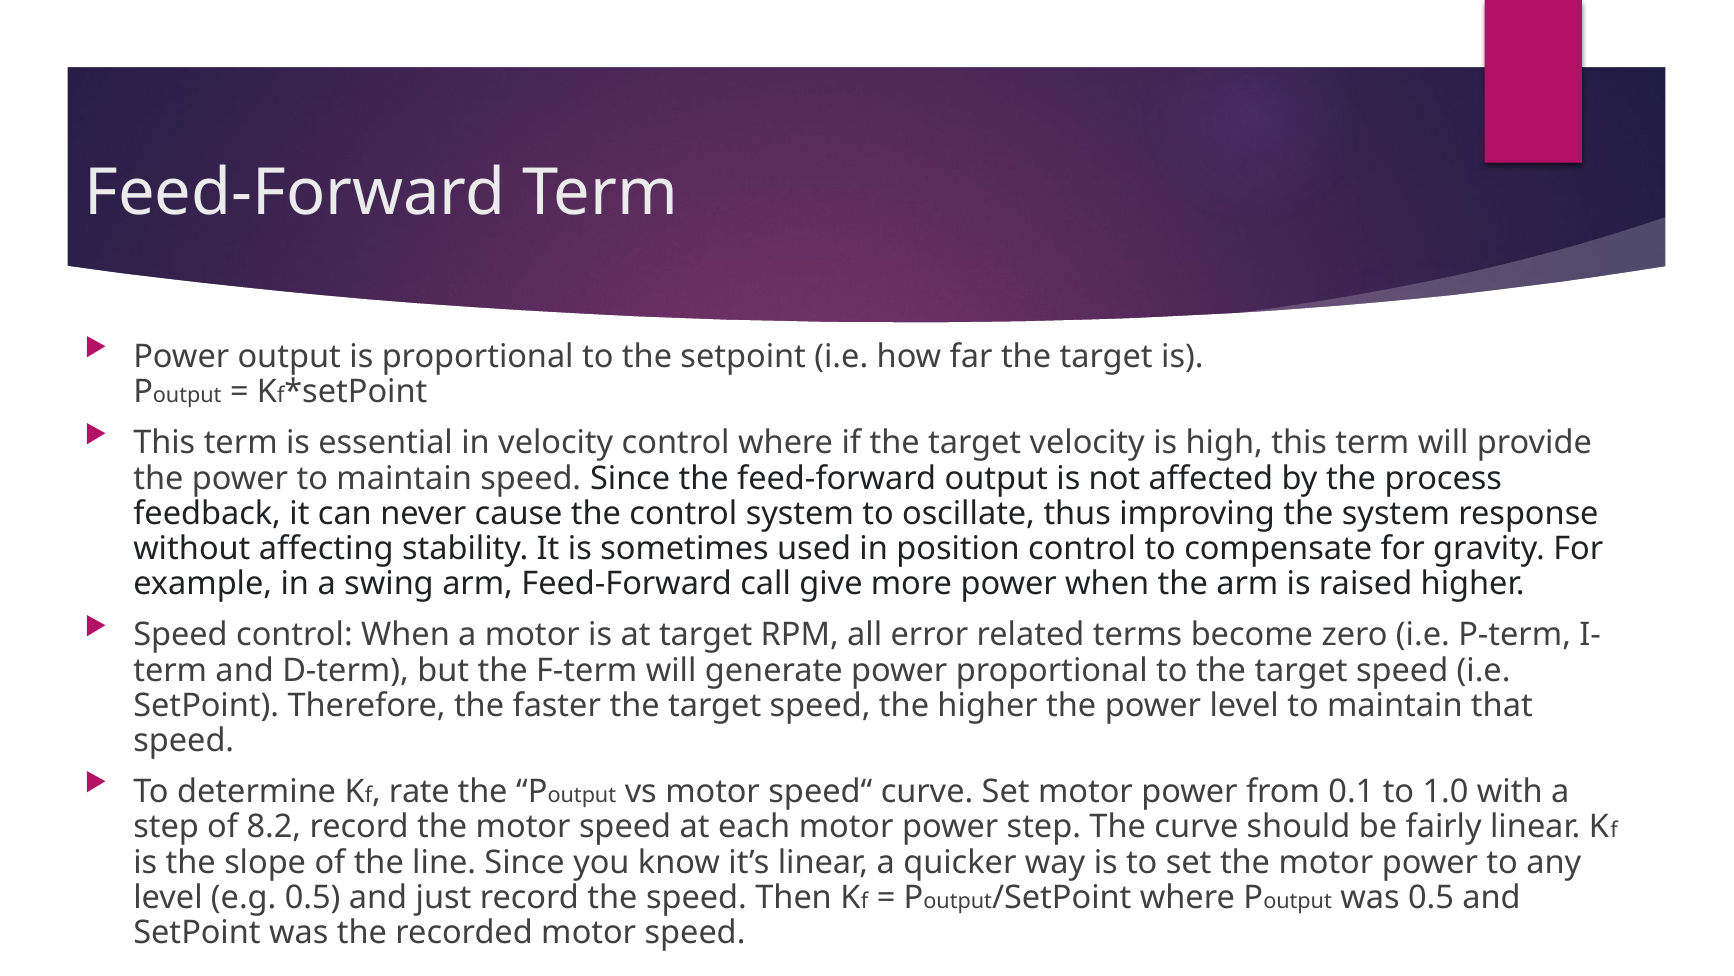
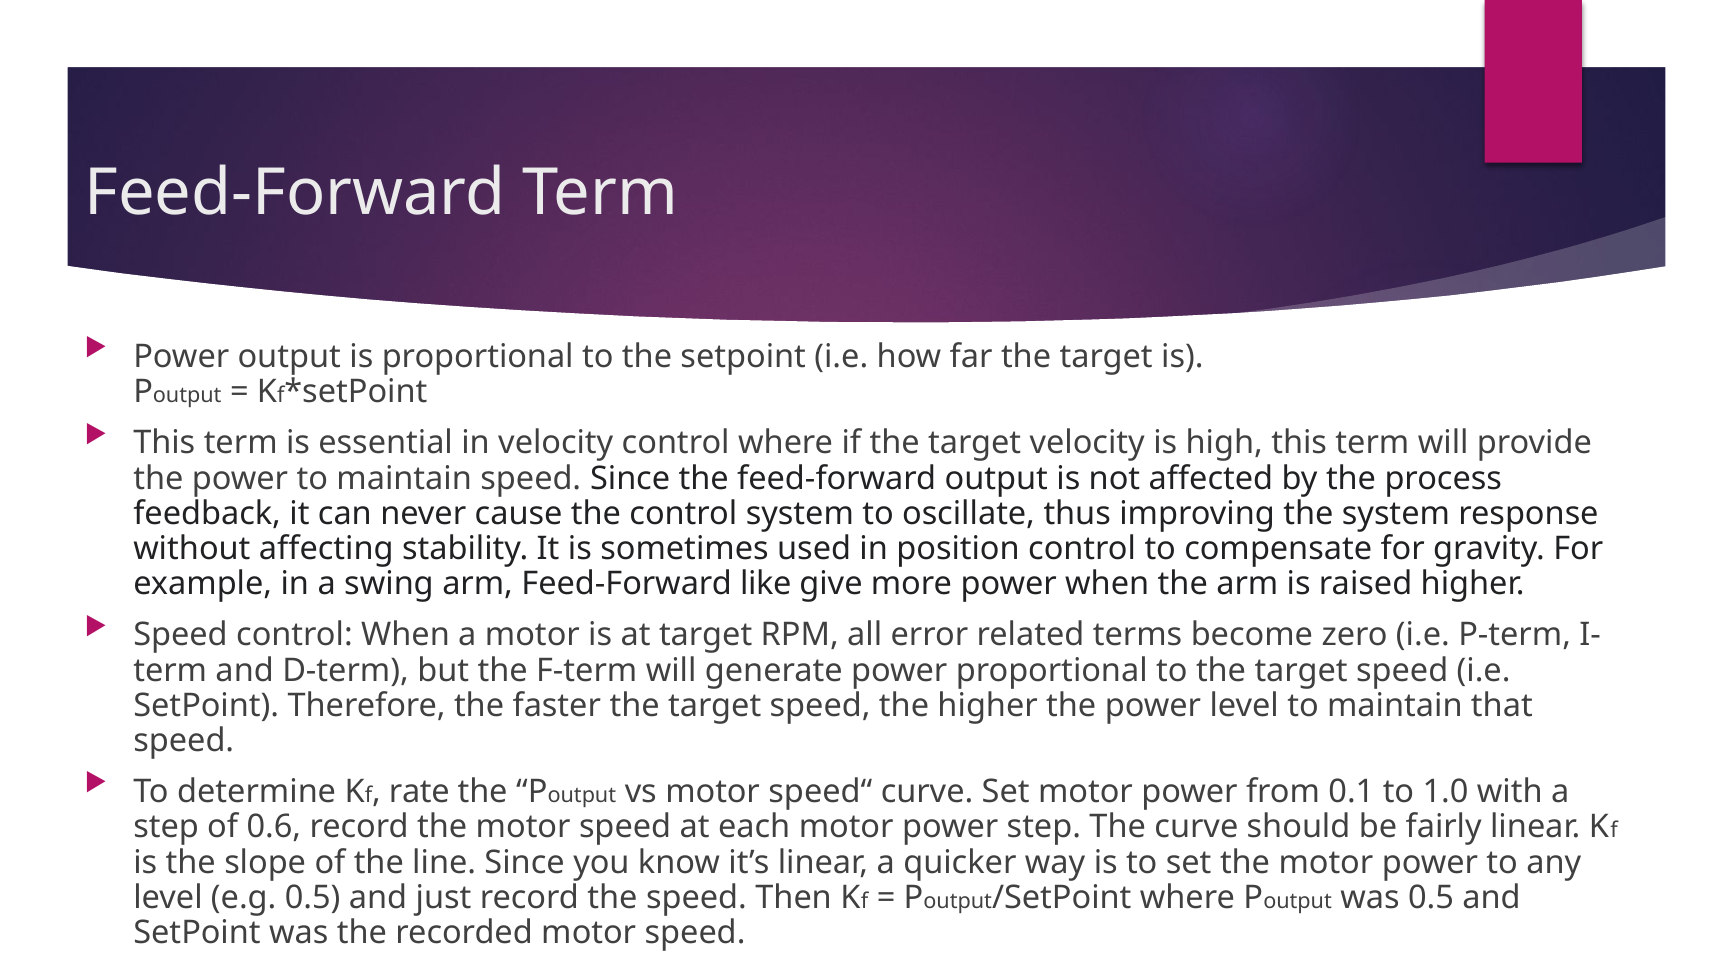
call: call -> like (766, 583)
8.2: 8.2 -> 0.6 (274, 827)
